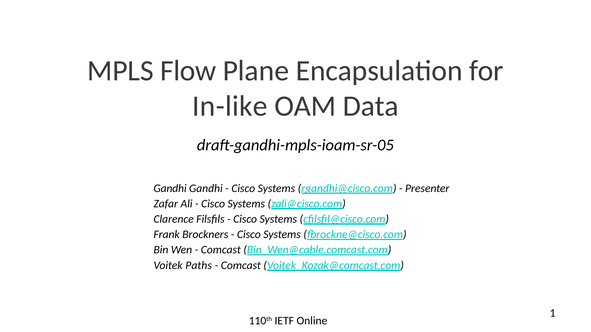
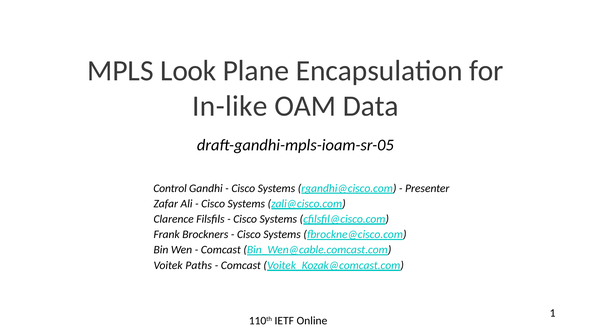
Flow: Flow -> Look (188, 71)
Gandhi: Gandhi -> Control (170, 188)
